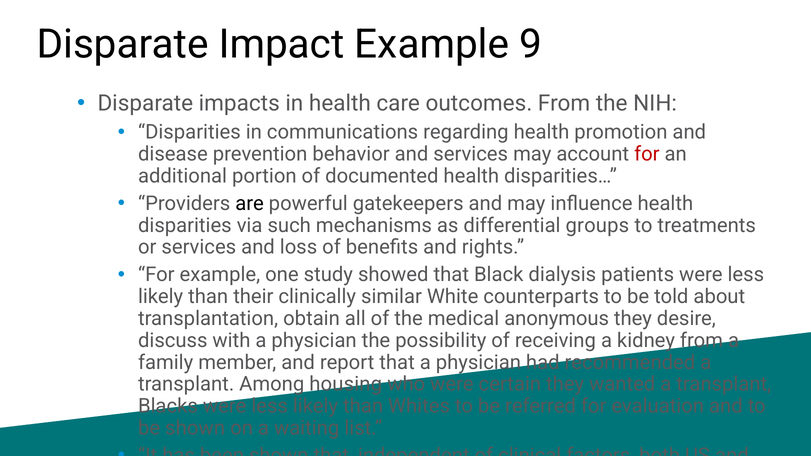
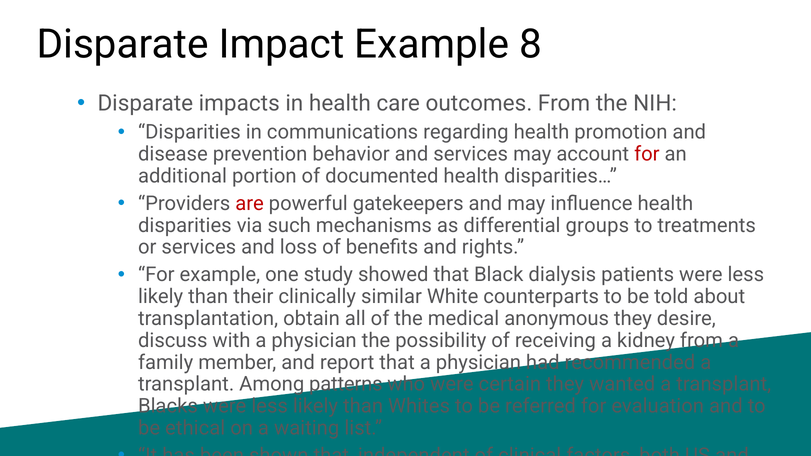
9: 9 -> 8 (531, 44)
are colour: black -> red (250, 204)
housing: housing -> patterns (346, 384)
be shown: shown -> ethical (195, 428)
